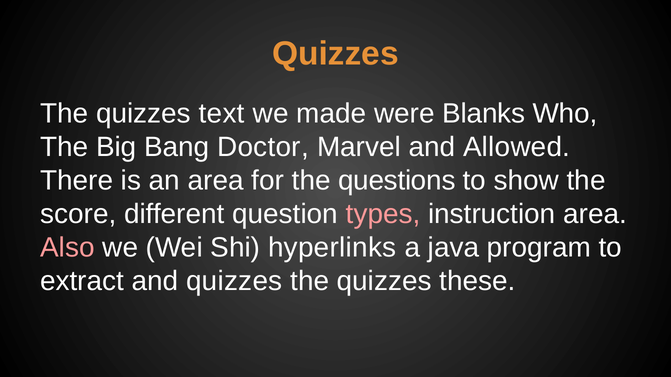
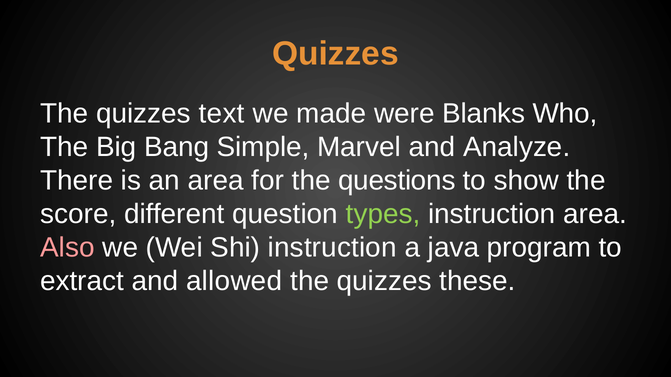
Doctor: Doctor -> Simple (263, 147)
Allowed: Allowed -> Analyze (517, 147)
types colour: pink -> light green (383, 214)
Shi hyperlinks: hyperlinks -> instruction (332, 248)
and quizzes: quizzes -> allowed (234, 281)
